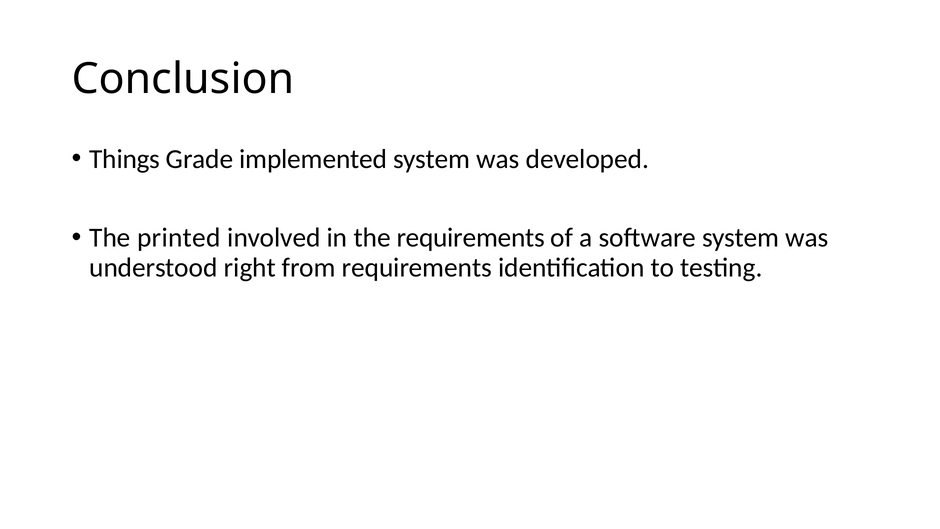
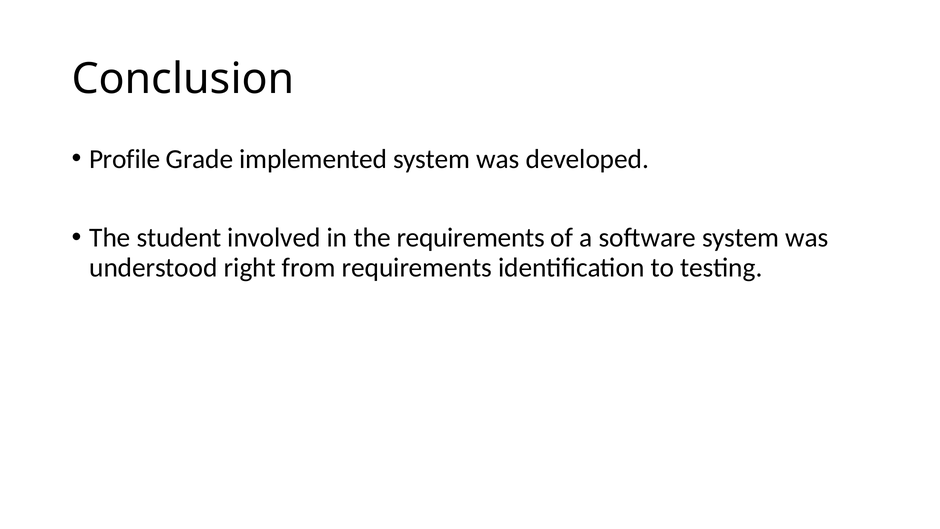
Things: Things -> Profile (125, 159)
printed: printed -> student (179, 238)
